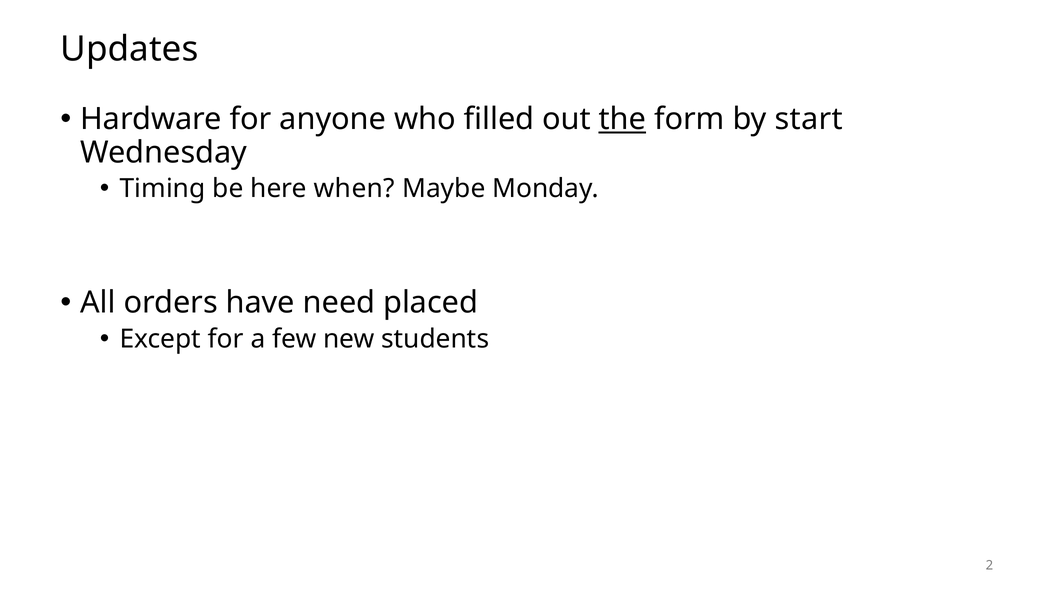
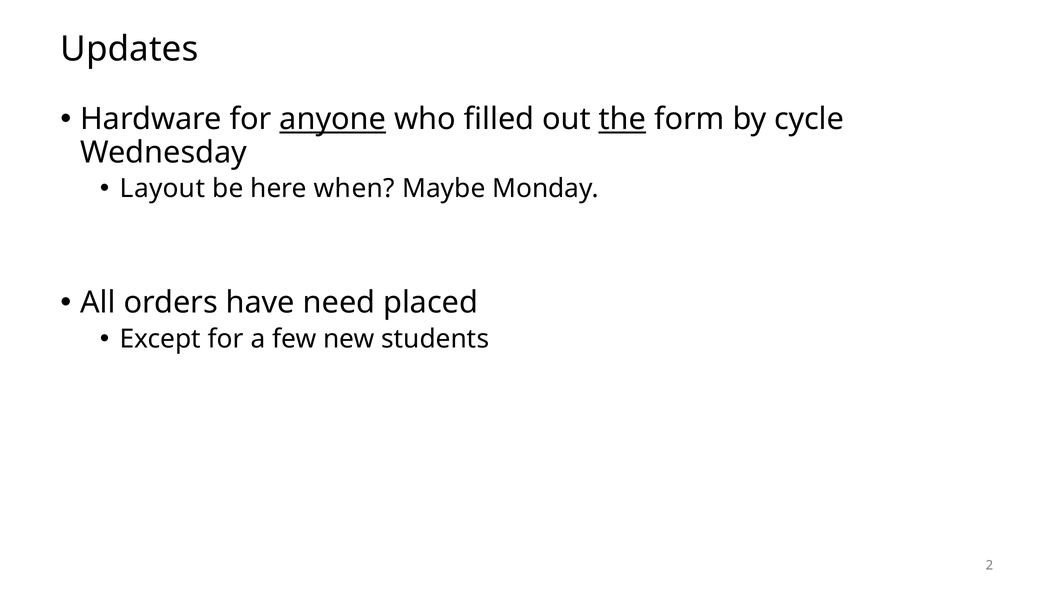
anyone underline: none -> present (333, 119)
start: start -> cycle (809, 119)
Timing: Timing -> Layout (163, 189)
